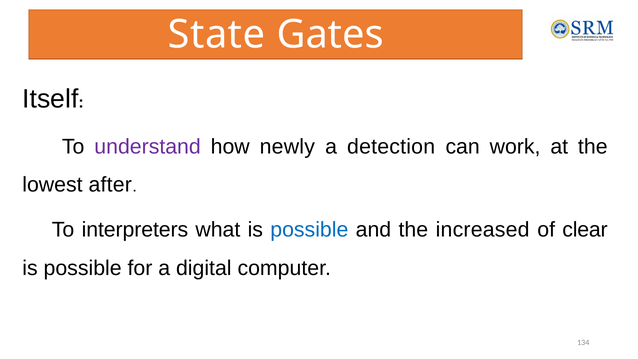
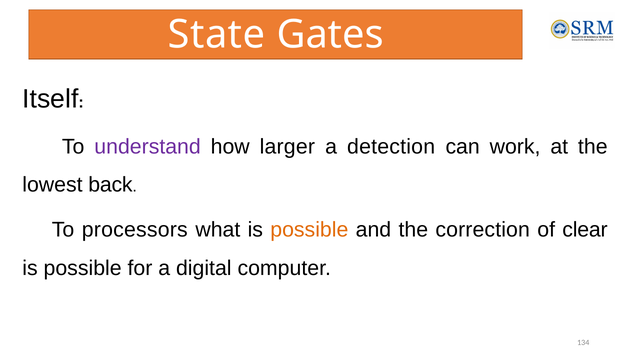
newly: newly -> larger (287, 147)
after: after -> back (110, 185)
interpreters: interpreters -> processors (135, 230)
possible colour: blue -> orange (309, 230)
increased: increased -> correction (483, 230)
